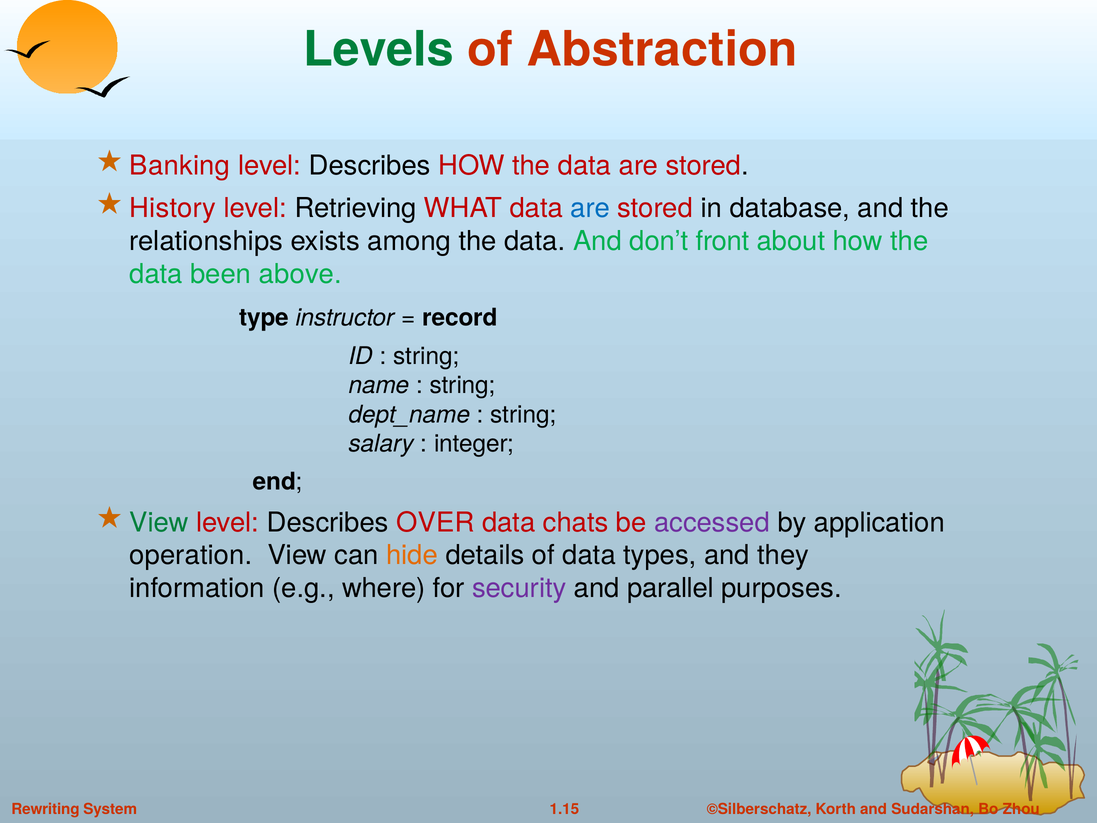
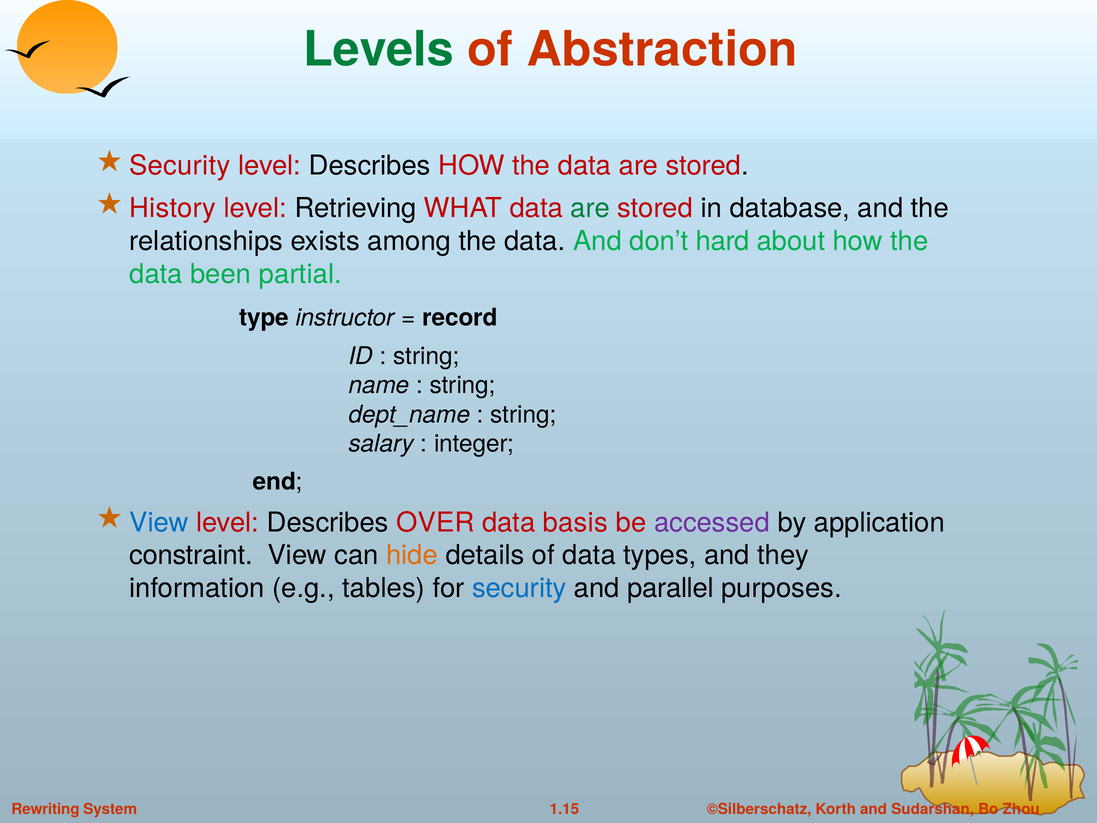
Banking: Banking -> Security (180, 166)
are colour: blue -> green (590, 208)
front: front -> hard (723, 241)
above: above -> partial (300, 274)
View colour: green -> blue (159, 522)
chats: chats -> basis (575, 522)
operation: operation -> constraint (191, 555)
where: where -> tables (384, 588)
security colour: purple -> blue (519, 588)
